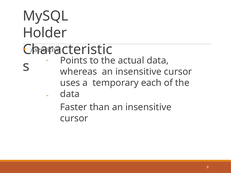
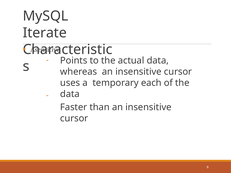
Holder: Holder -> Iterate (45, 33)
